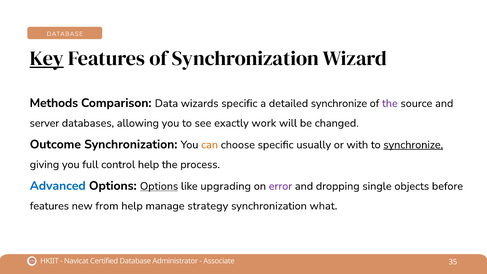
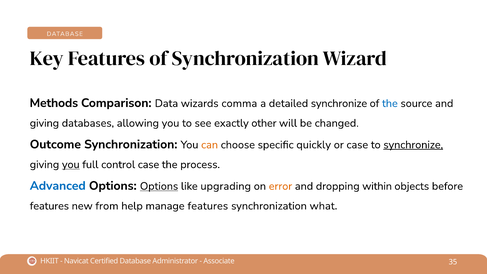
Key underline: present -> none (47, 59)
wizards specific: specific -> comma (239, 103)
the colour: purple -> blue (390, 103)
server: server -> giving (44, 123)
work: work -> other (264, 123)
usually: usually -> quickly (314, 145)
or with: with -> case (357, 145)
you underline: none -> present (71, 164)
control help: help -> case (149, 164)
error colour: purple -> orange (280, 186)
single: single -> within (377, 186)
manage strategy: strategy -> features (208, 206)
